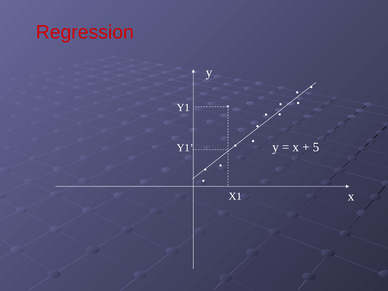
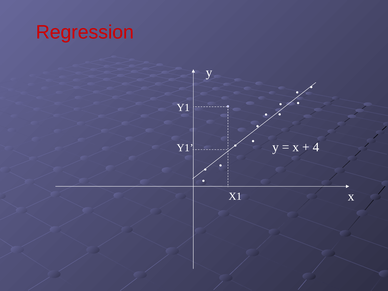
5: 5 -> 4 (316, 147)
